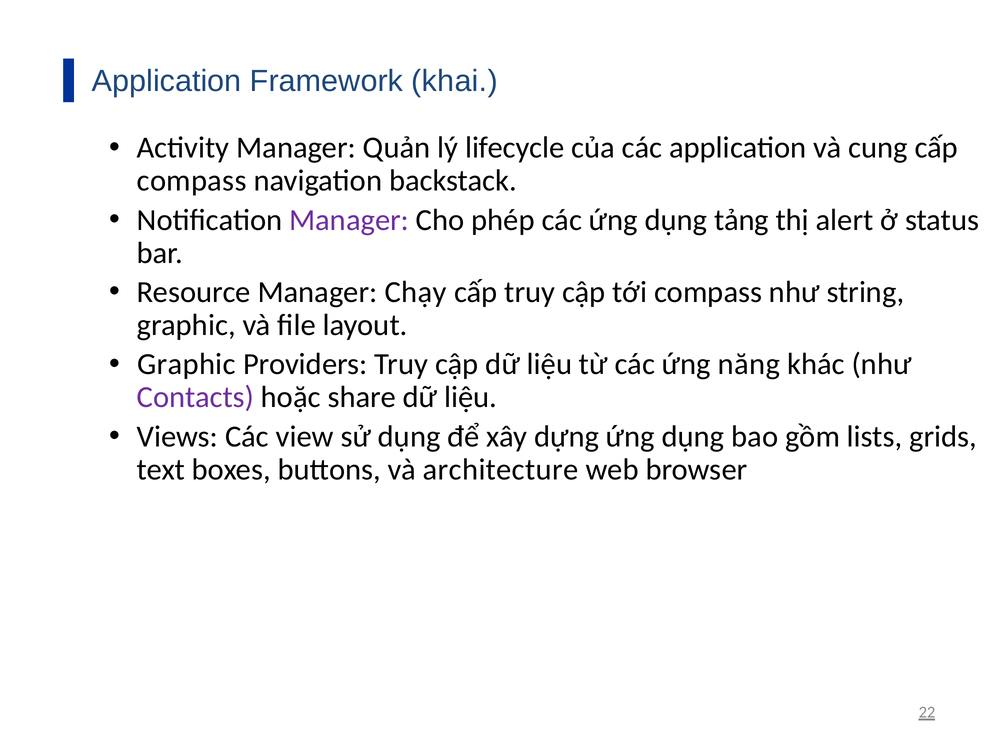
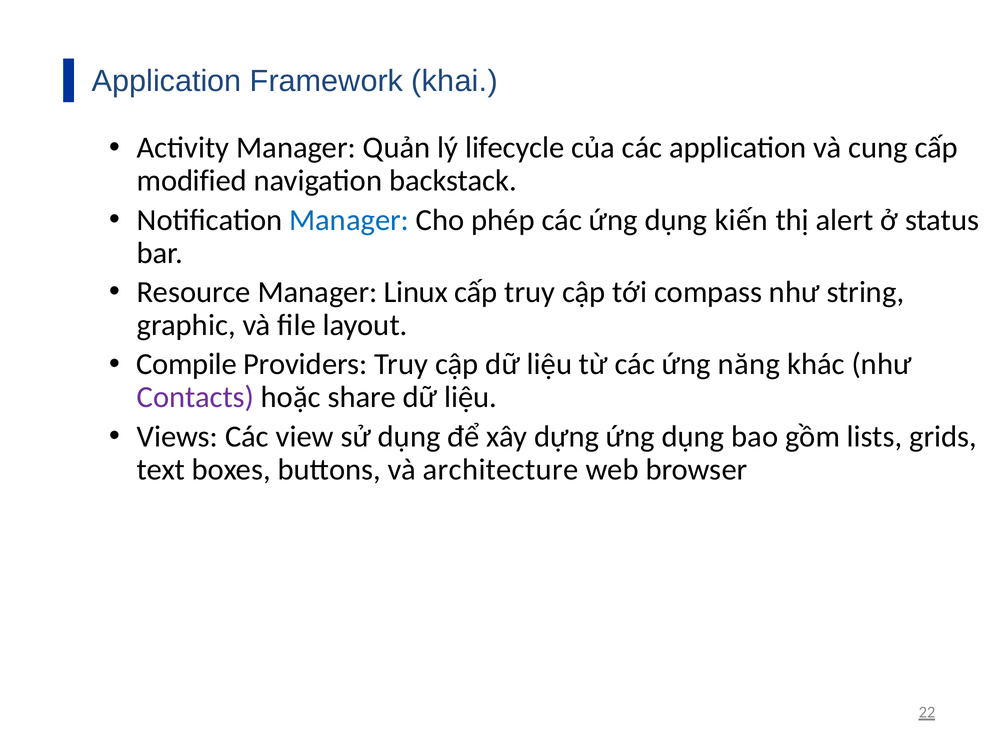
compass: compass -> modified (192, 181)
Manager colour: purple -> blue (349, 220)
tảng: tảng -> kiến (741, 220)
Chạy: Chạy -> Linux (416, 292)
Graphic: Graphic -> Compile (187, 364)
